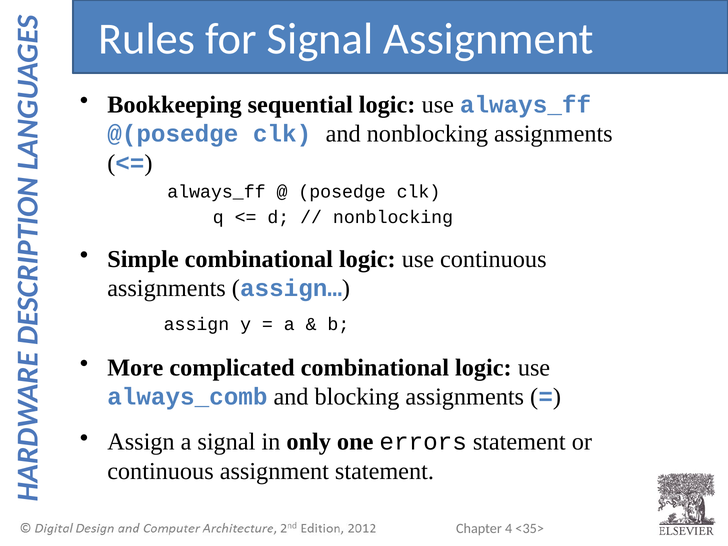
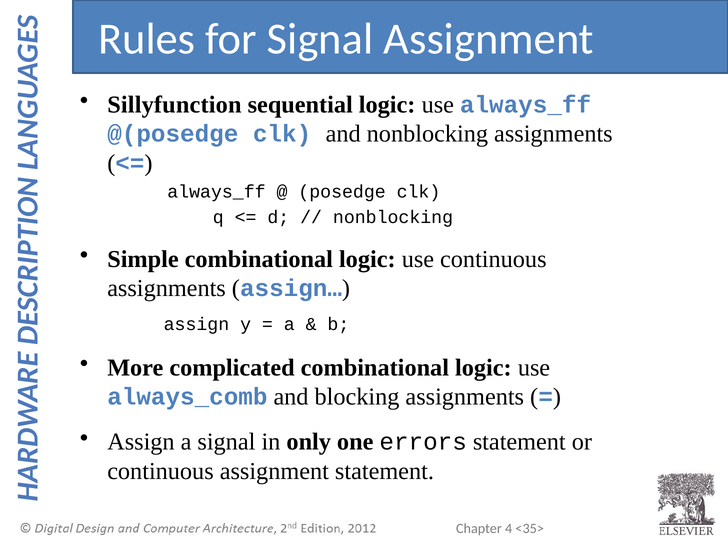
Bookkeeping: Bookkeeping -> Sillyfunction (174, 105)
